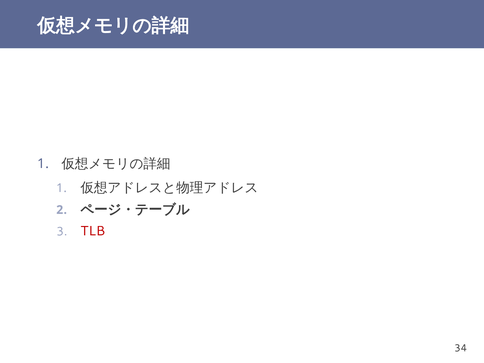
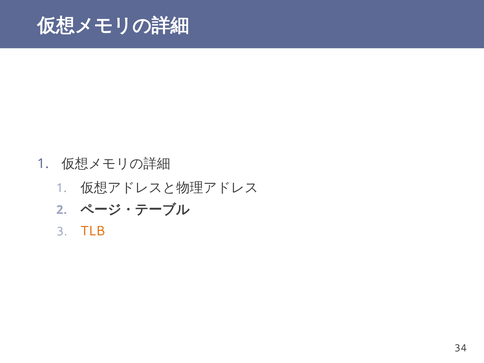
TLB colour: red -> orange (93, 231)
